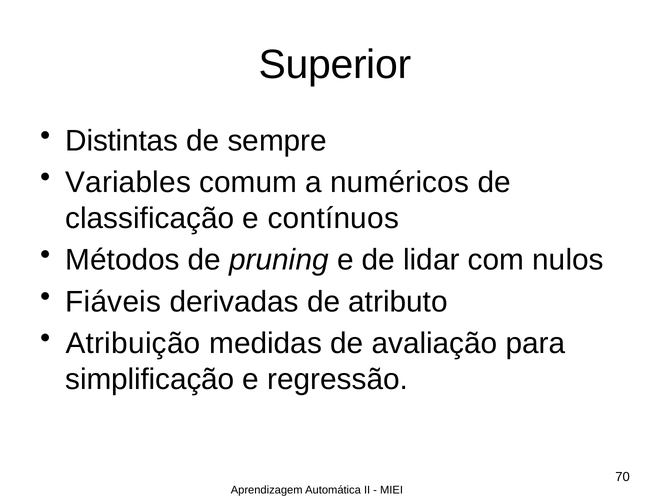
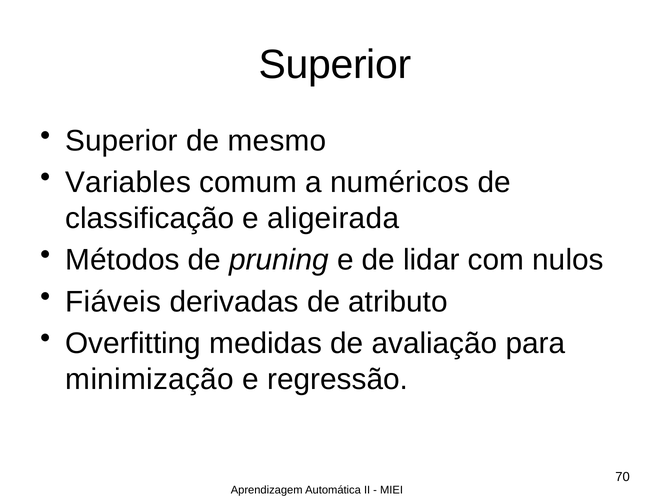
Distintas: Distintas -> Superior (122, 141)
sempre: sempre -> mesmo (277, 141)
contínuos: contínuos -> aligeirada (333, 218)
Atribuição: Atribuição -> Overfitting (133, 343)
simplificação: simplificação -> minimização (150, 379)
